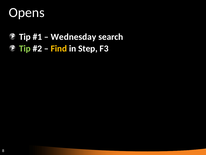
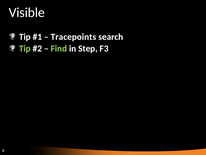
Opens: Opens -> Visible (27, 12)
Wednesday: Wednesday -> Tracepoints (73, 37)
Find colour: yellow -> light green (59, 48)
